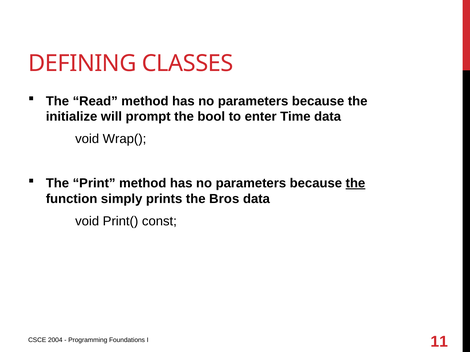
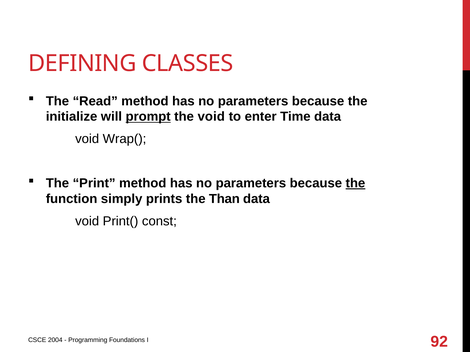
prompt underline: none -> present (148, 117)
the bool: bool -> void (211, 117)
Bros: Bros -> Than (224, 199)
11: 11 -> 92 (439, 342)
